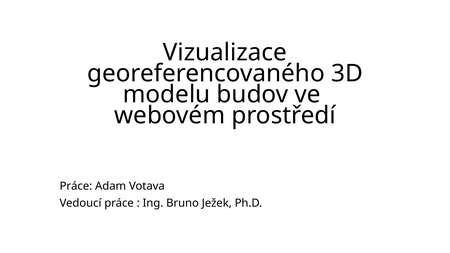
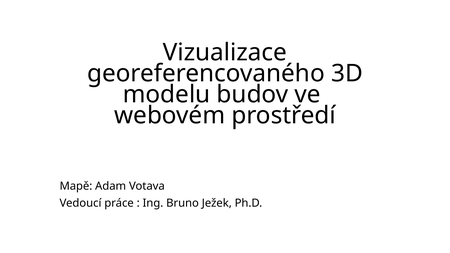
Práce: Práce -> Mapě (76, 186)
